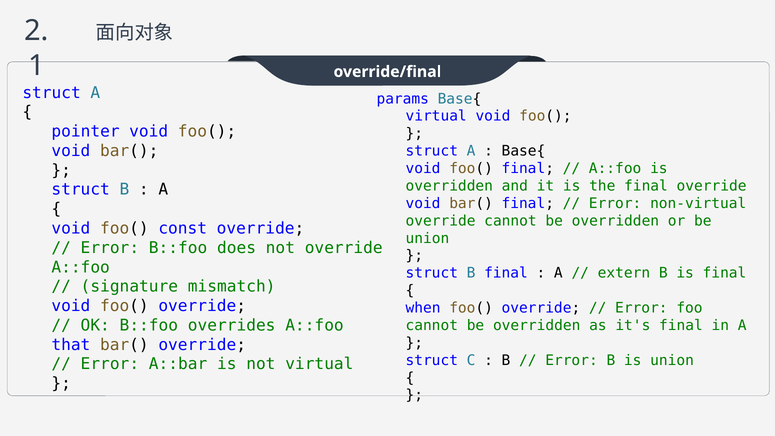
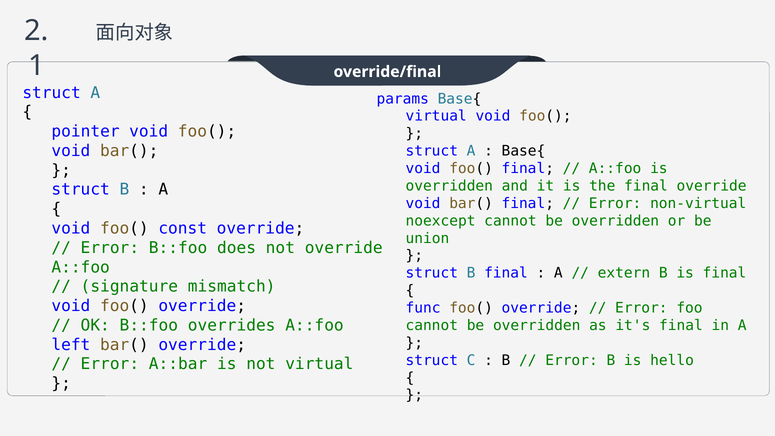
override: override -> noexcept (441, 221)
when: when -> func (423, 308)
that: that -> left (71, 345)
is union: union -> hello (672, 360)
